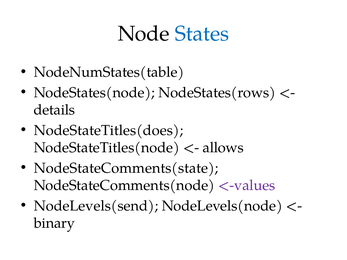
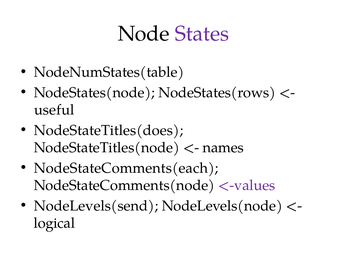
States colour: blue -> purple (202, 34)
details: details -> useful (54, 110)
allows: allows -> names (223, 148)
NodeStateComments(state: NodeStateComments(state -> NodeStateComments(each (126, 168)
binary: binary -> logical (54, 223)
